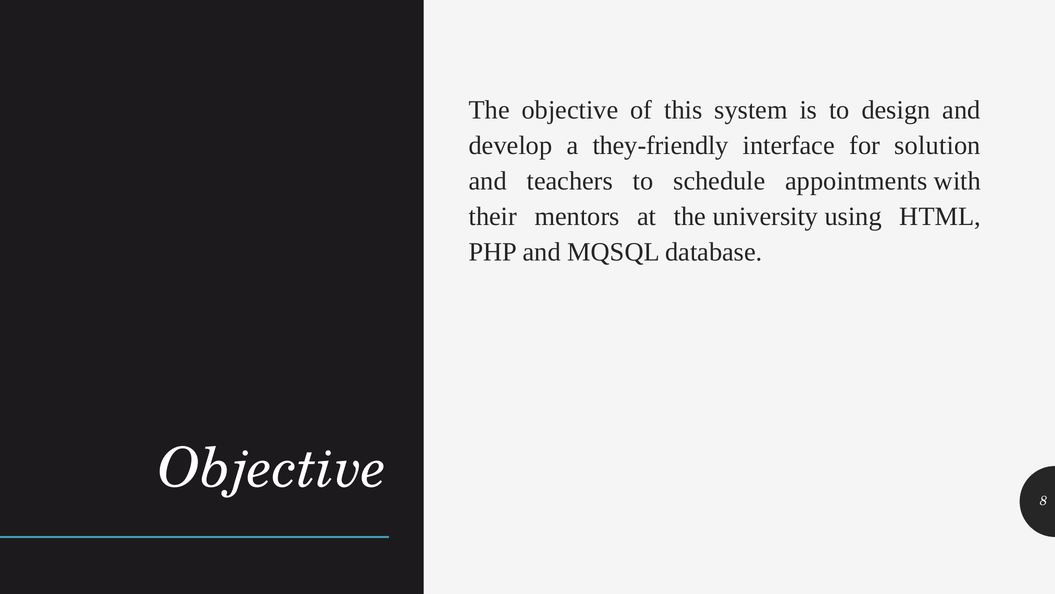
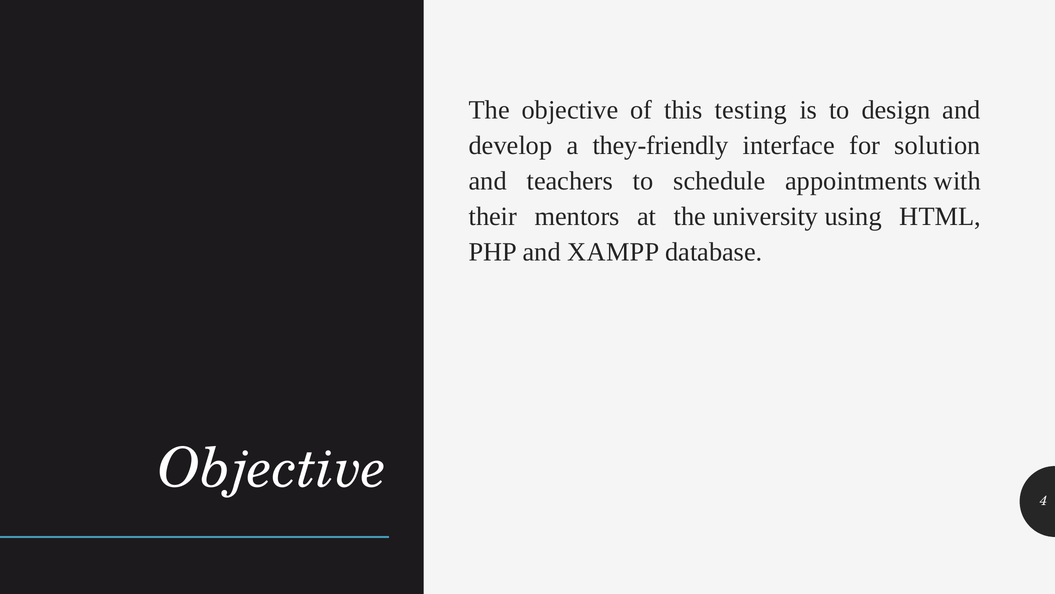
system: system -> testing (751, 110)
MQSQL: MQSQL -> XAMPP (613, 252)
8: 8 -> 4 (1043, 500)
